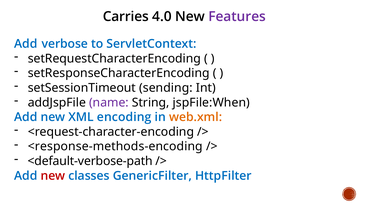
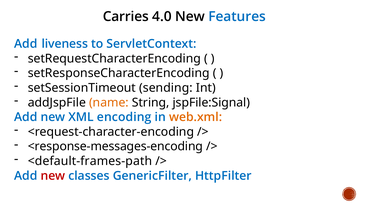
Features colour: purple -> blue (237, 17)
verbose: verbose -> liveness (65, 44)
name colour: purple -> orange (109, 102)
jspFile:When: jspFile:When -> jspFile:Signal (211, 102)
<response-methods-encoding: <response-methods-encoding -> <response-messages-encoding (115, 146)
<default-verbose-path: <default-verbose-path -> <default-frames-path (90, 161)
